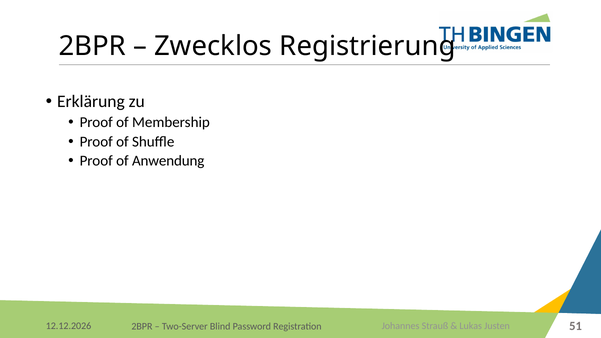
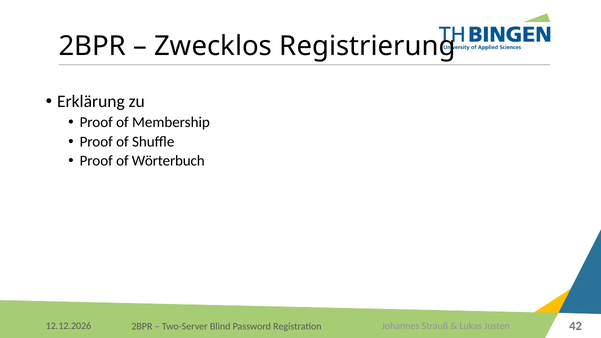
Anwendung: Anwendung -> Wörterbuch (168, 161)
51: 51 -> 42 (576, 326)
